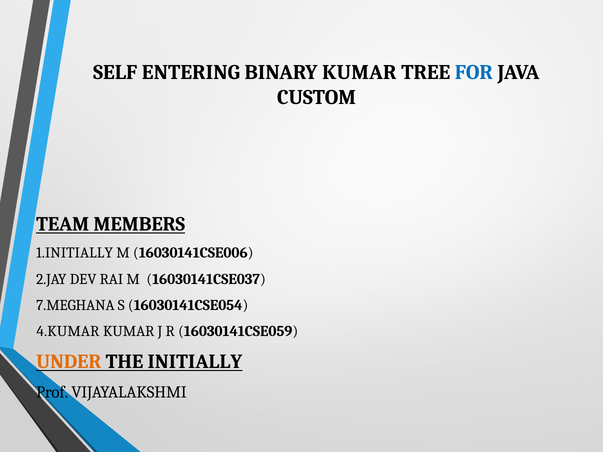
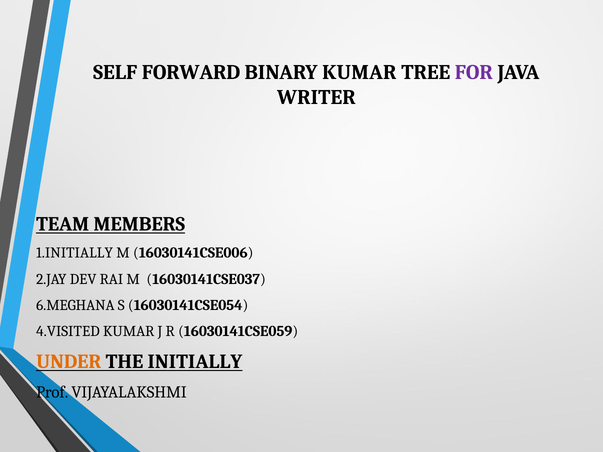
ENTERING: ENTERING -> FORWARD (191, 72)
FOR colour: blue -> purple (474, 72)
CUSTOM: CUSTOM -> WRITER (316, 97)
7.MEGHANA: 7.MEGHANA -> 6.MEGHANA (75, 305)
4.KUMAR: 4.KUMAR -> 4.VISITED (68, 332)
